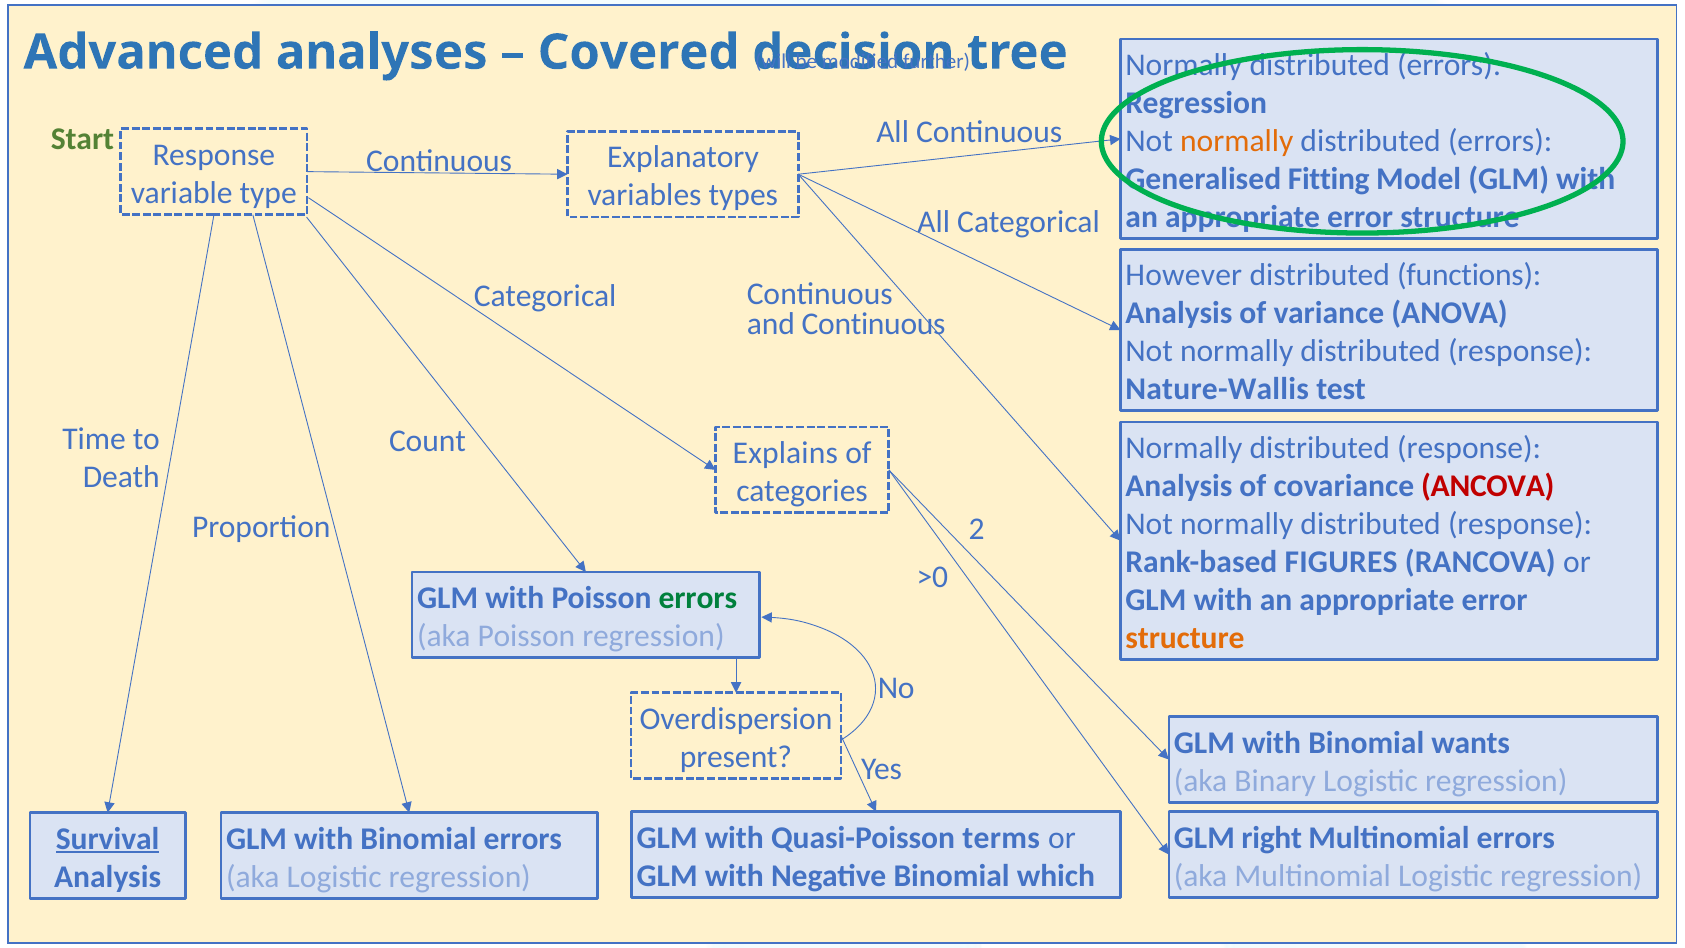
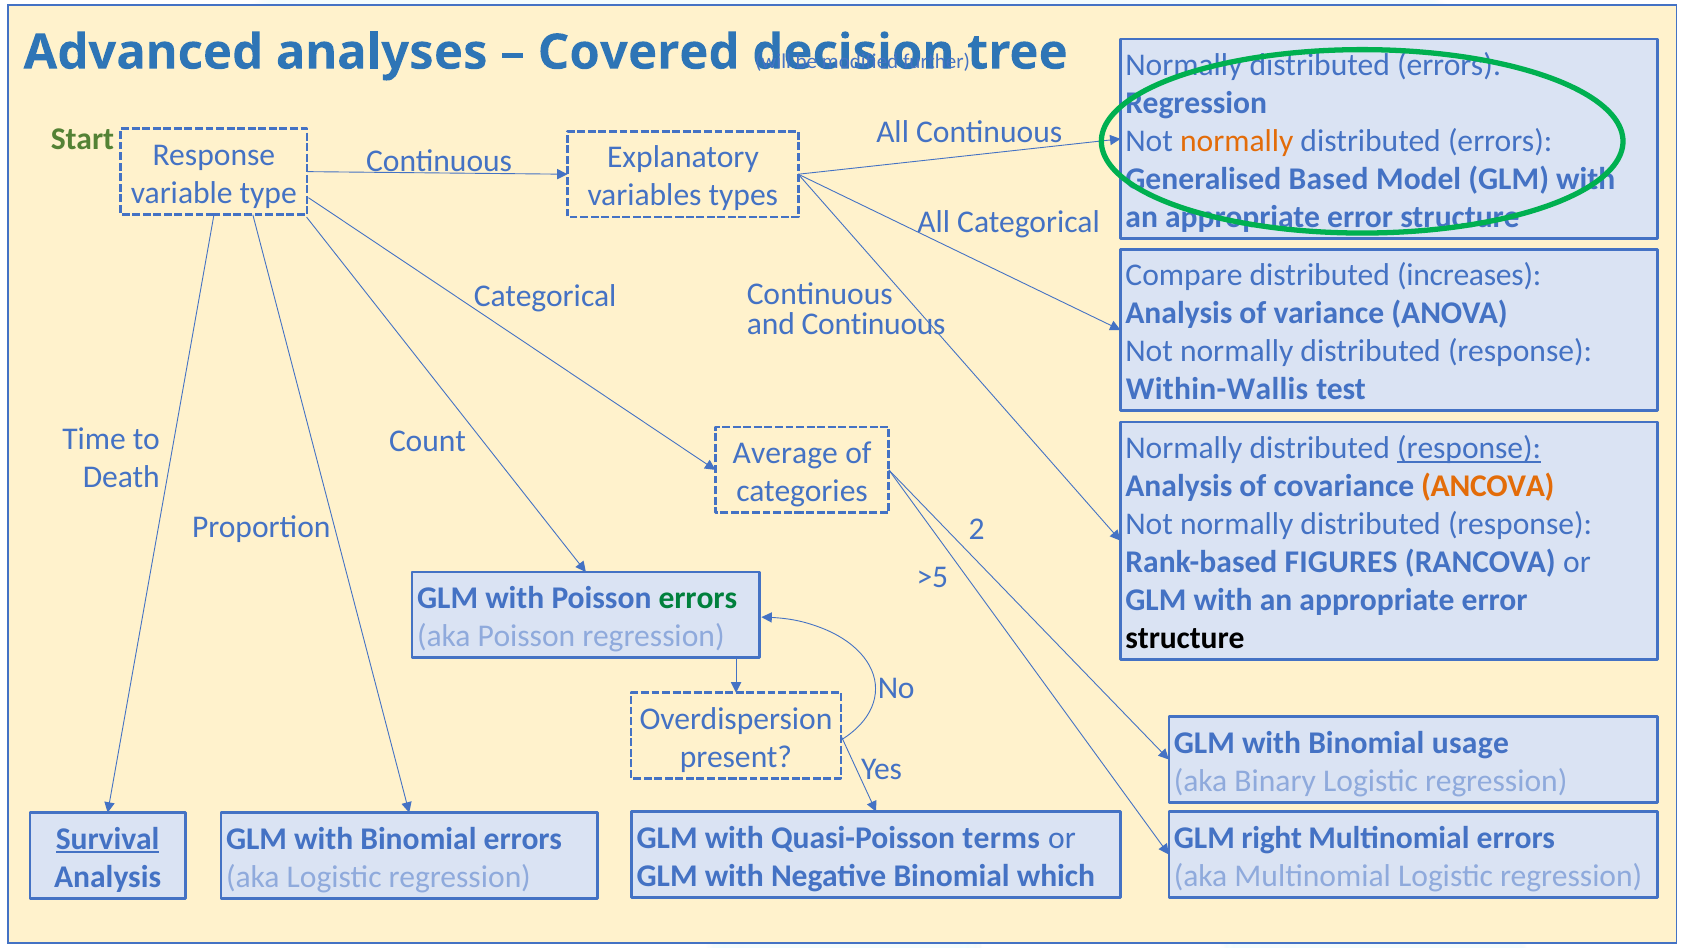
Fitting: Fitting -> Based (1328, 179)
However: However -> Compare (1184, 275)
functions: functions -> increases (1469, 275)
Nature-Wallis: Nature-Wallis -> Within-Wallis (1217, 389)
response underline: none -> present (1469, 448)
Explains: Explains -> Average (785, 453)
ANCOVA colour: red -> orange (1488, 486)
>0: >0 -> >5 (932, 577)
structure colour: orange -> black (1185, 638)
wants: wants -> usage (1470, 743)
